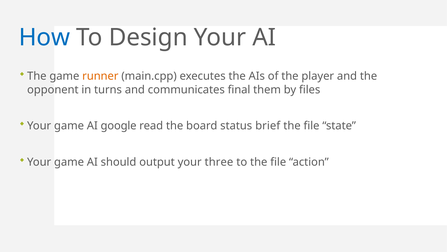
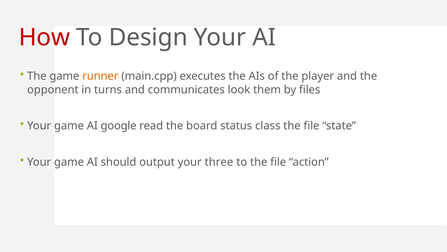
How colour: blue -> red (44, 38)
final: final -> look (239, 90)
brief: brief -> class (268, 126)
